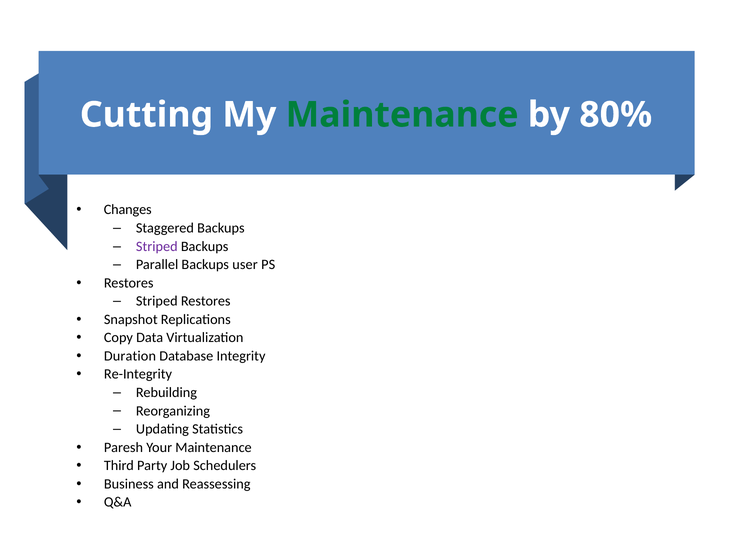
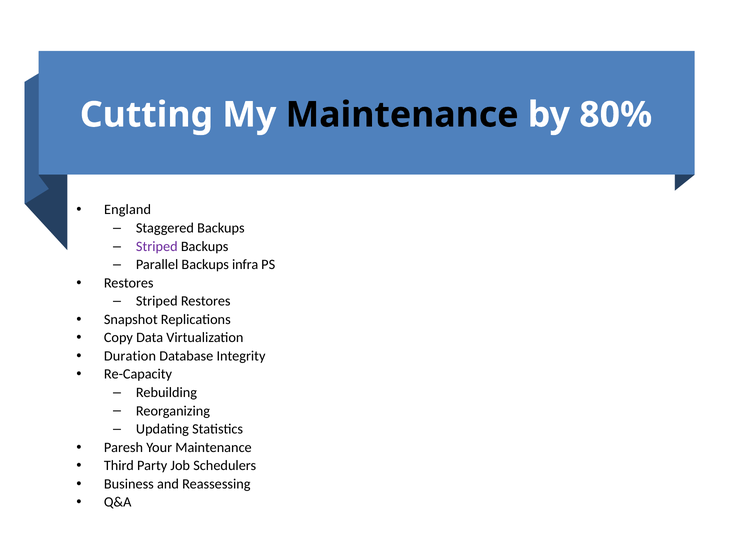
Maintenance colour: green -> black (402, 115)
Changes: Changes -> England (128, 210)
user: user -> infra (245, 264)
Re-Integrity: Re-Integrity -> Re-Capacity (138, 374)
